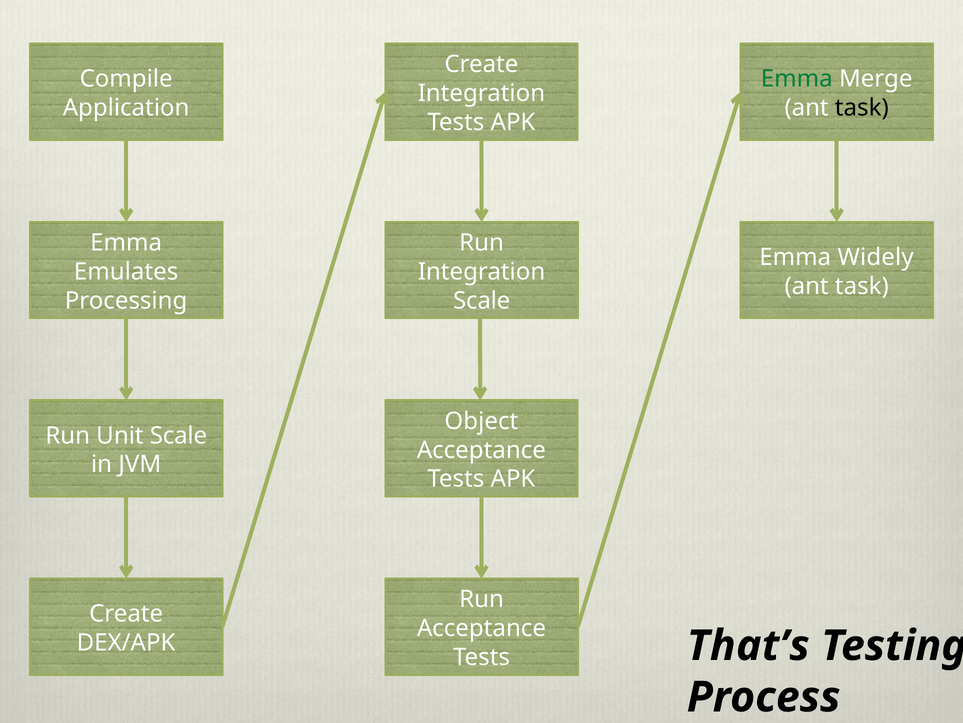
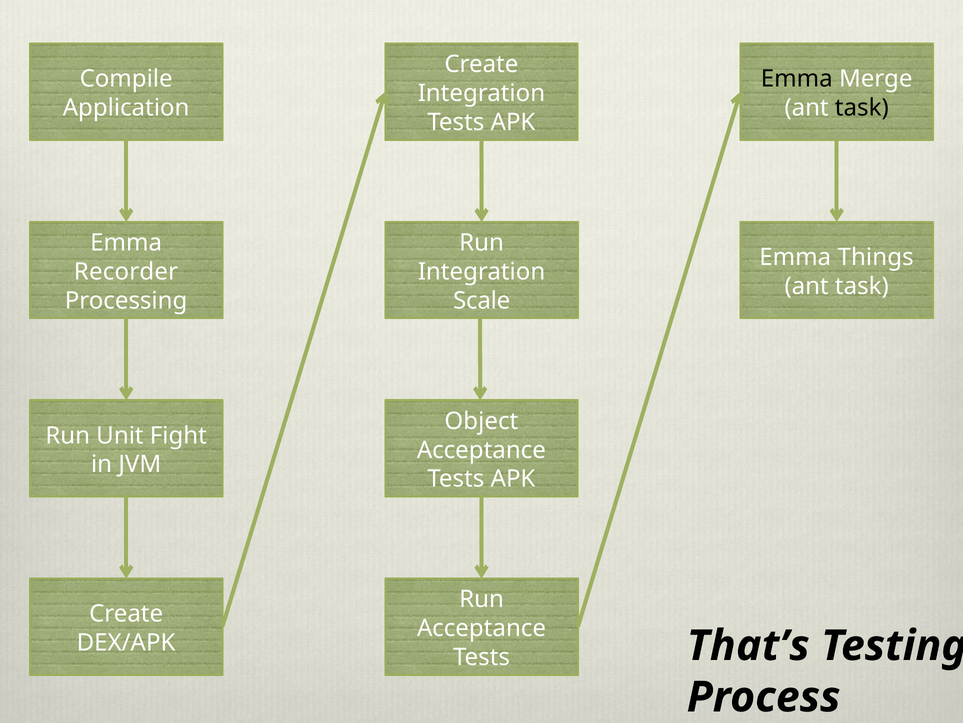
Emma colour: green -> black (797, 79)
Widely: Widely -> Things (876, 257)
Emulates: Emulates -> Recorder (126, 271)
Unit Scale: Scale -> Fight (178, 435)
